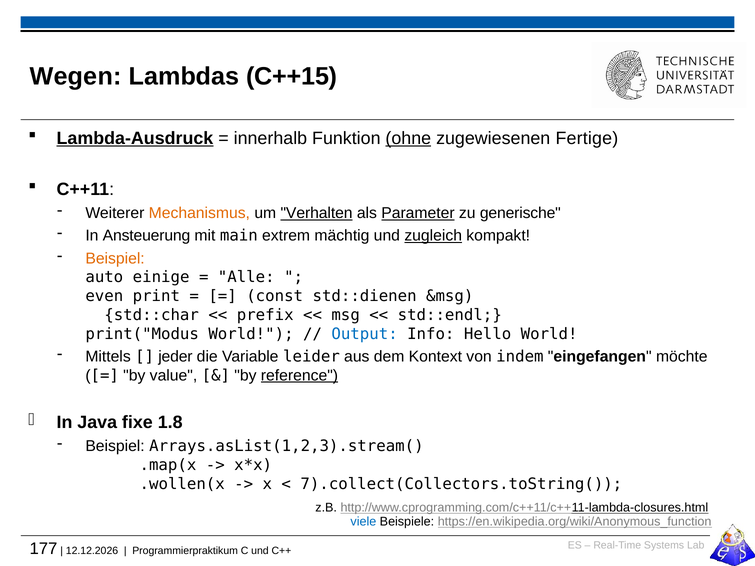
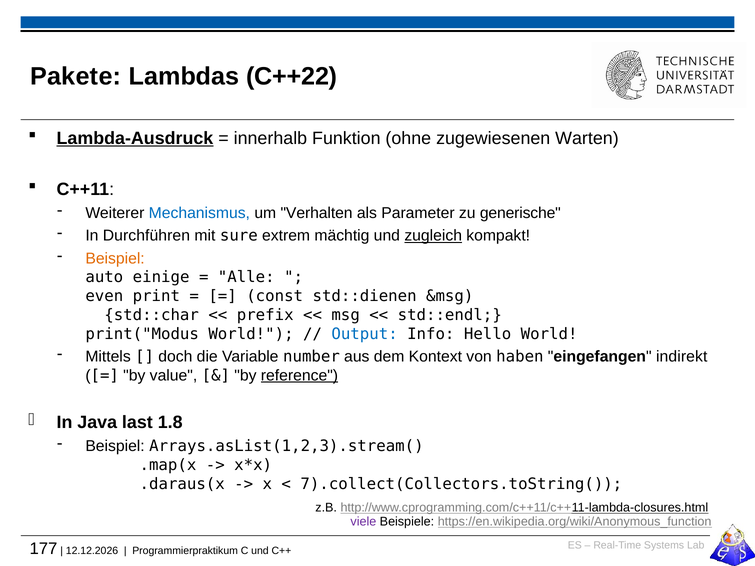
Wegen: Wegen -> Pakete (76, 77)
C++15: C++15 -> C++22 (292, 77)
ohne underline: present -> none (408, 138)
Fertige: Fertige -> Warten (587, 138)
Mechanismus colour: orange -> blue (199, 213)
Verhalten underline: present -> none (317, 213)
Parameter underline: present -> none (418, 213)
Ansteuerung: Ansteuerung -> Durchführen (146, 236)
main: main -> sure (239, 236)
jeder: jeder -> doch (175, 357)
leider: leider -> number (311, 357)
indem: indem -> haben (520, 357)
möchte: möchte -> indirekt (682, 357)
fixe: fixe -> last (137, 423)
.wollen(x: .wollen(x -> .daraus(x (182, 484)
viele colour: blue -> purple (363, 522)
